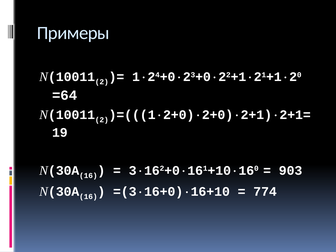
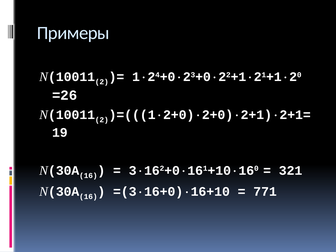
=64: =64 -> =26 (65, 95)
903: 903 -> 321 (291, 171)
774: 774 -> 771 (265, 192)
